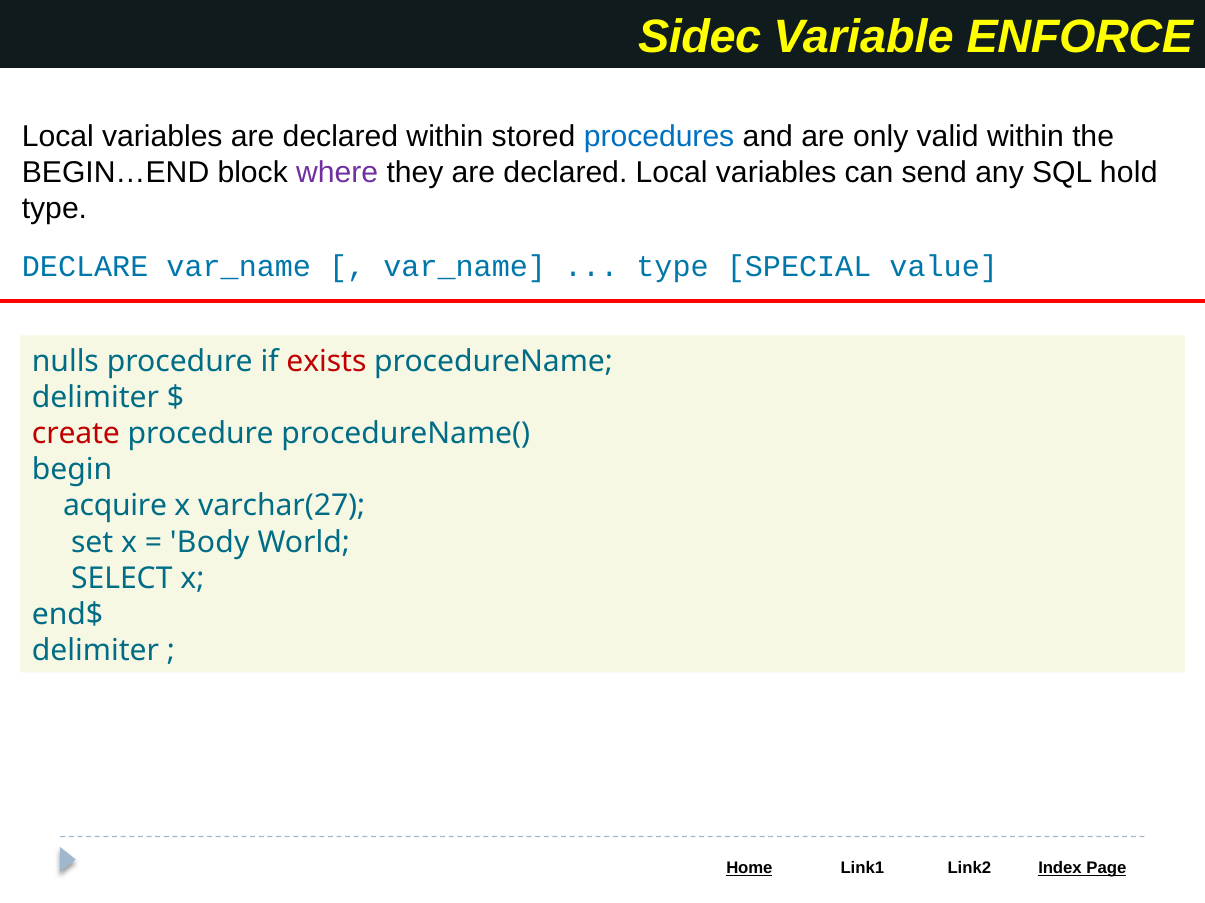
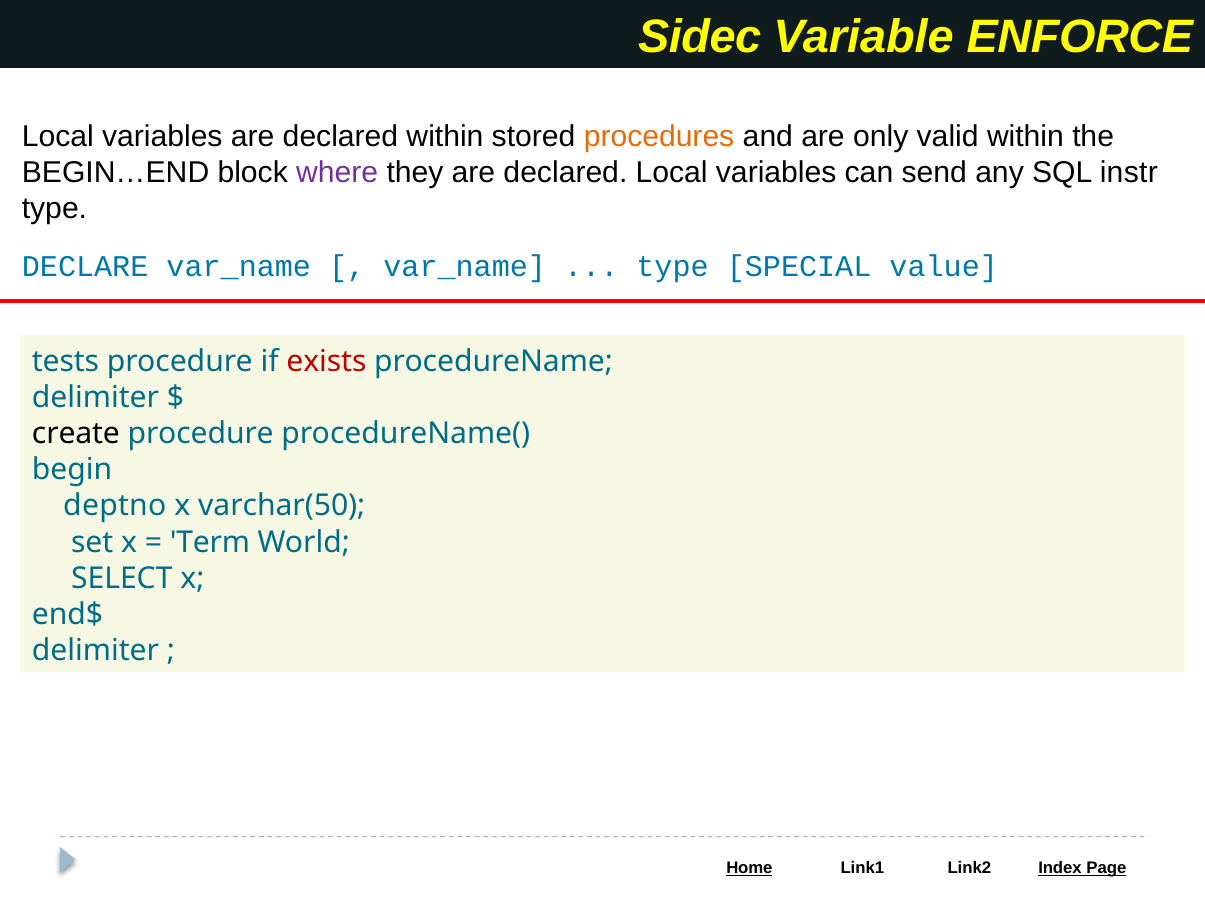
procedures colour: blue -> orange (659, 137)
hold: hold -> instr (1129, 173)
nulls: nulls -> tests (65, 362)
create colour: red -> black (76, 434)
acquire: acquire -> deptno (115, 506)
varchar(27: varchar(27 -> varchar(50 (282, 506)
Body: Body -> Term (210, 543)
